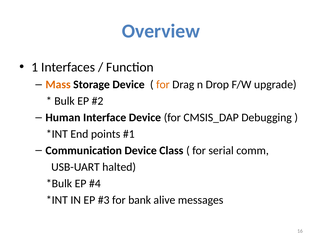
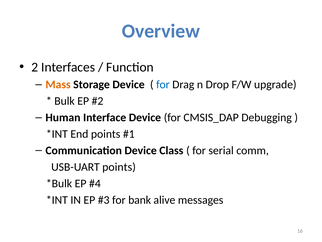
1: 1 -> 2 (35, 67)
for colour: orange -> blue (163, 84)
USB-UART halted: halted -> points (119, 167)
